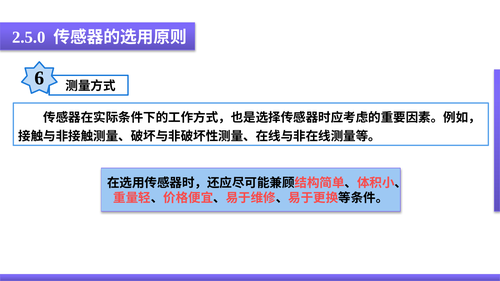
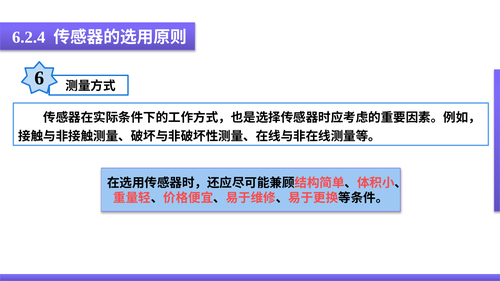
2.5.0: 2.5.0 -> 6.2.4 (29, 37)
